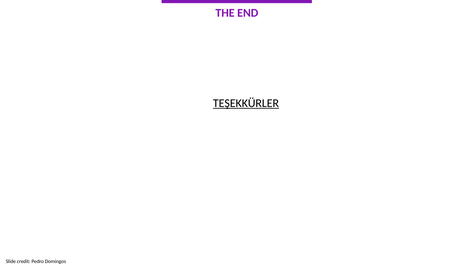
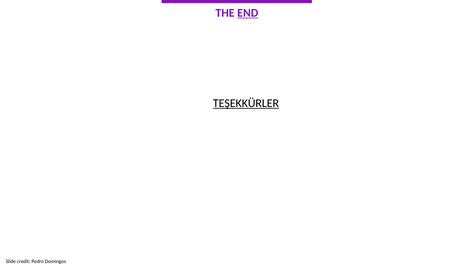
END underline: none -> present (248, 13)
